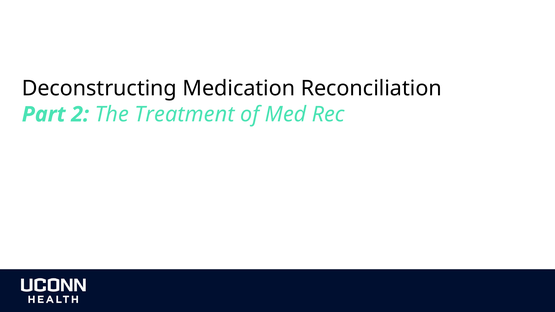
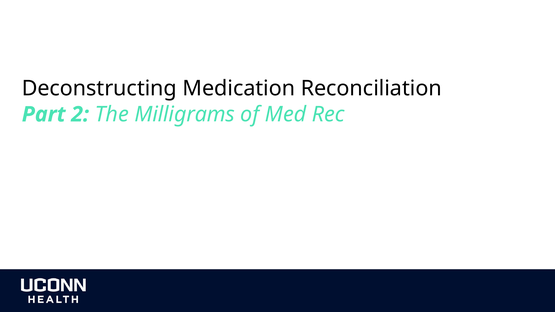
Treatment: Treatment -> Milligrams (185, 114)
